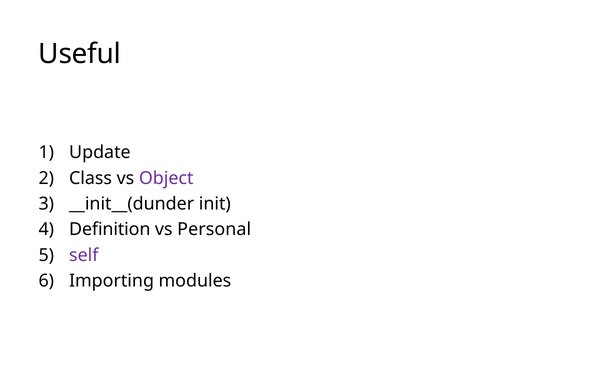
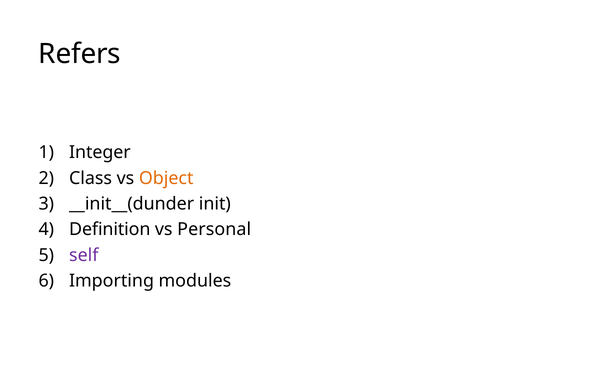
Useful: Useful -> Refers (80, 54)
Update: Update -> Integer (100, 152)
Object colour: purple -> orange (166, 178)
